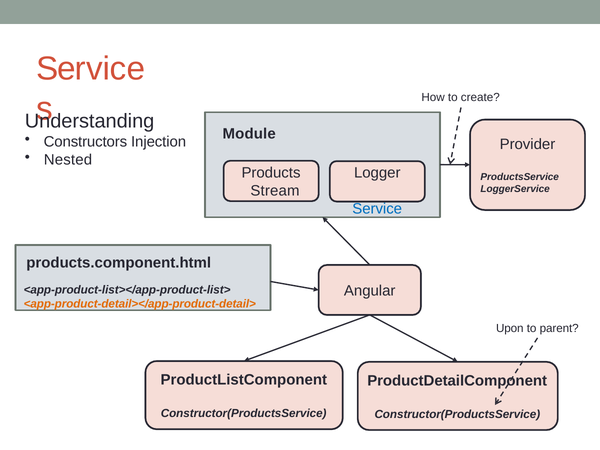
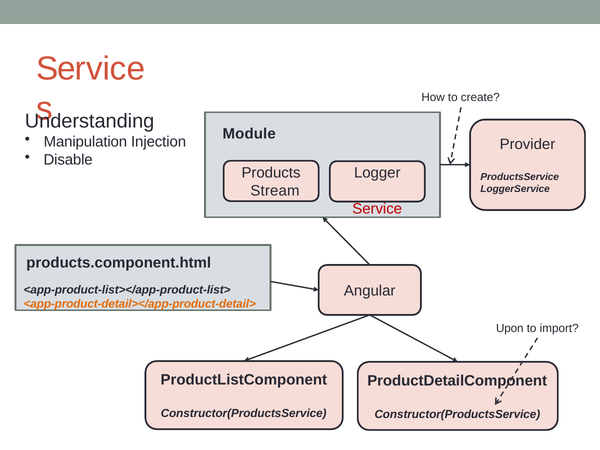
Constructors: Constructors -> Manipulation (85, 142)
Nested: Nested -> Disable (68, 160)
Service colour: blue -> red (377, 209)
parent: parent -> import (559, 328)
